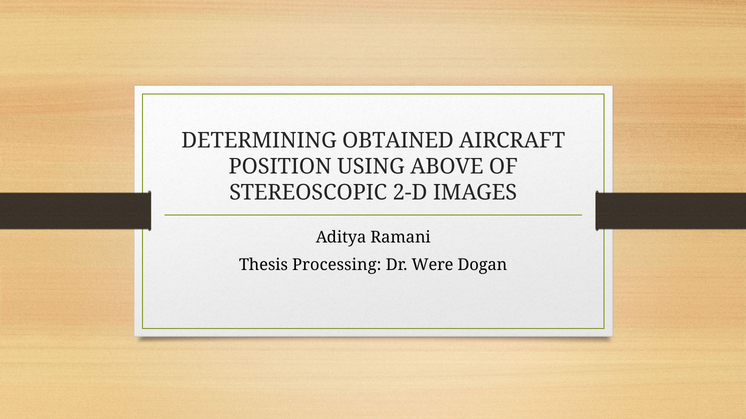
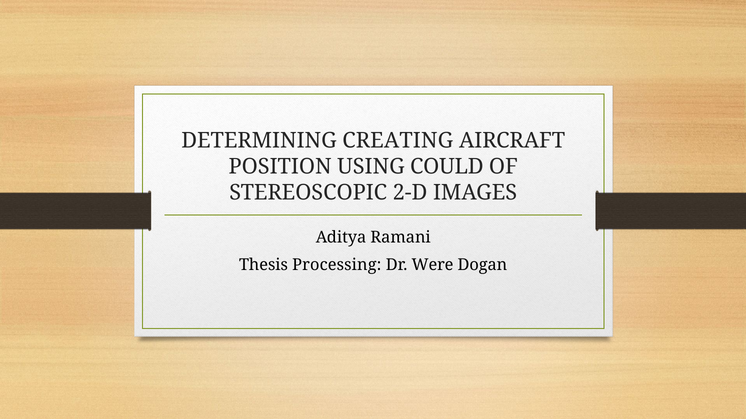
OBTAINED: OBTAINED -> CREATING (398, 141)
ABOVE: ABOVE -> COULD (447, 167)
